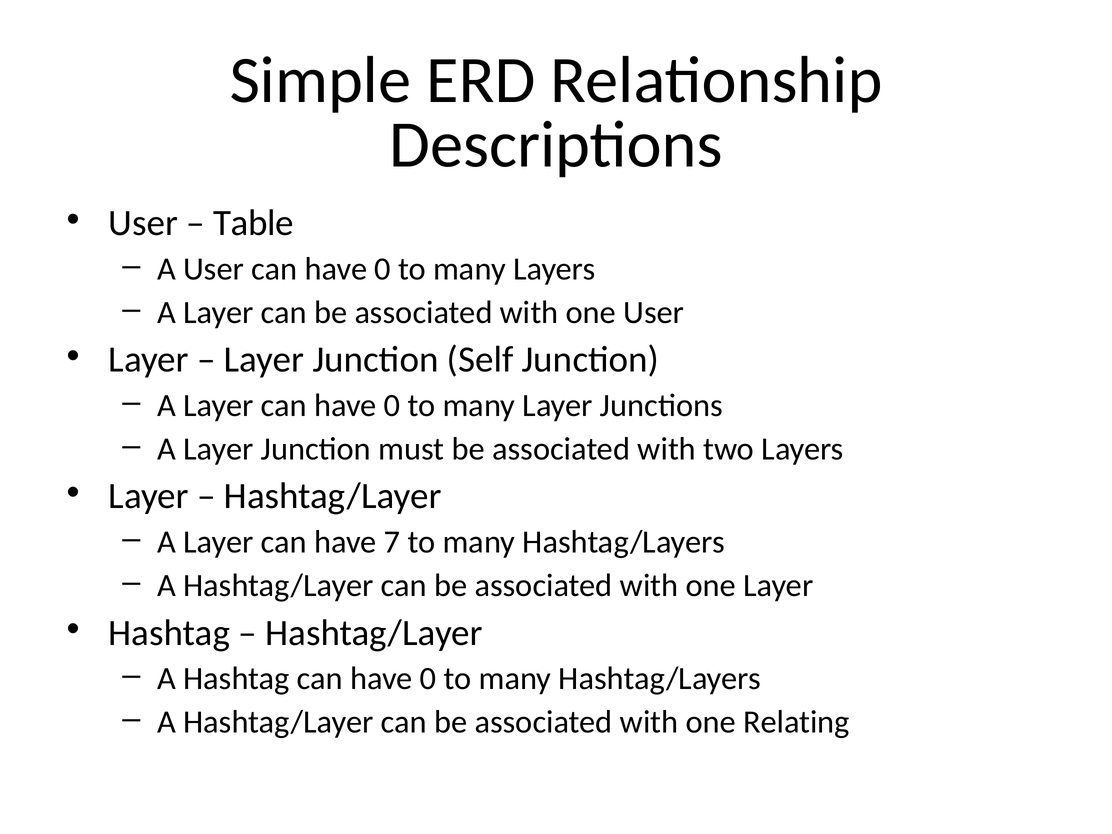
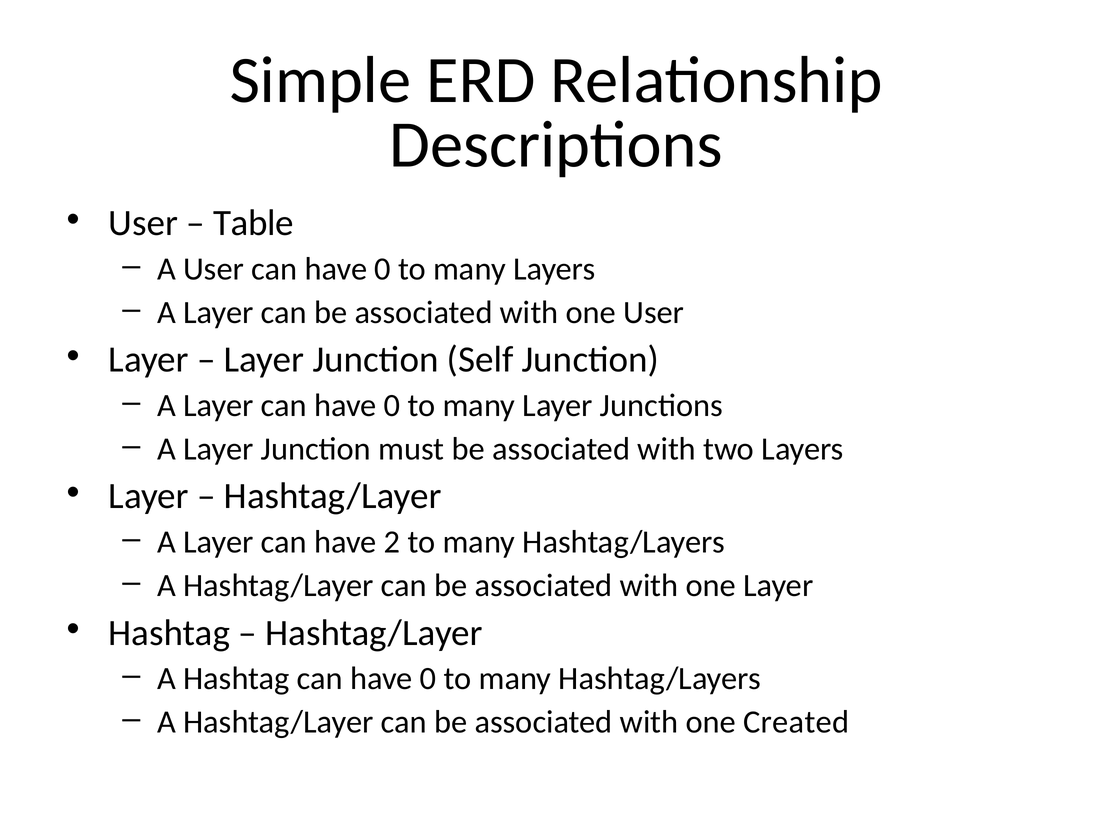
7: 7 -> 2 (392, 542)
Relating: Relating -> Created (796, 722)
